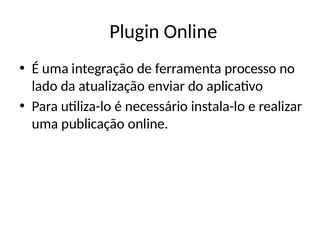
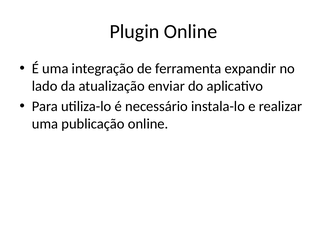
processo: processo -> expandir (250, 69)
